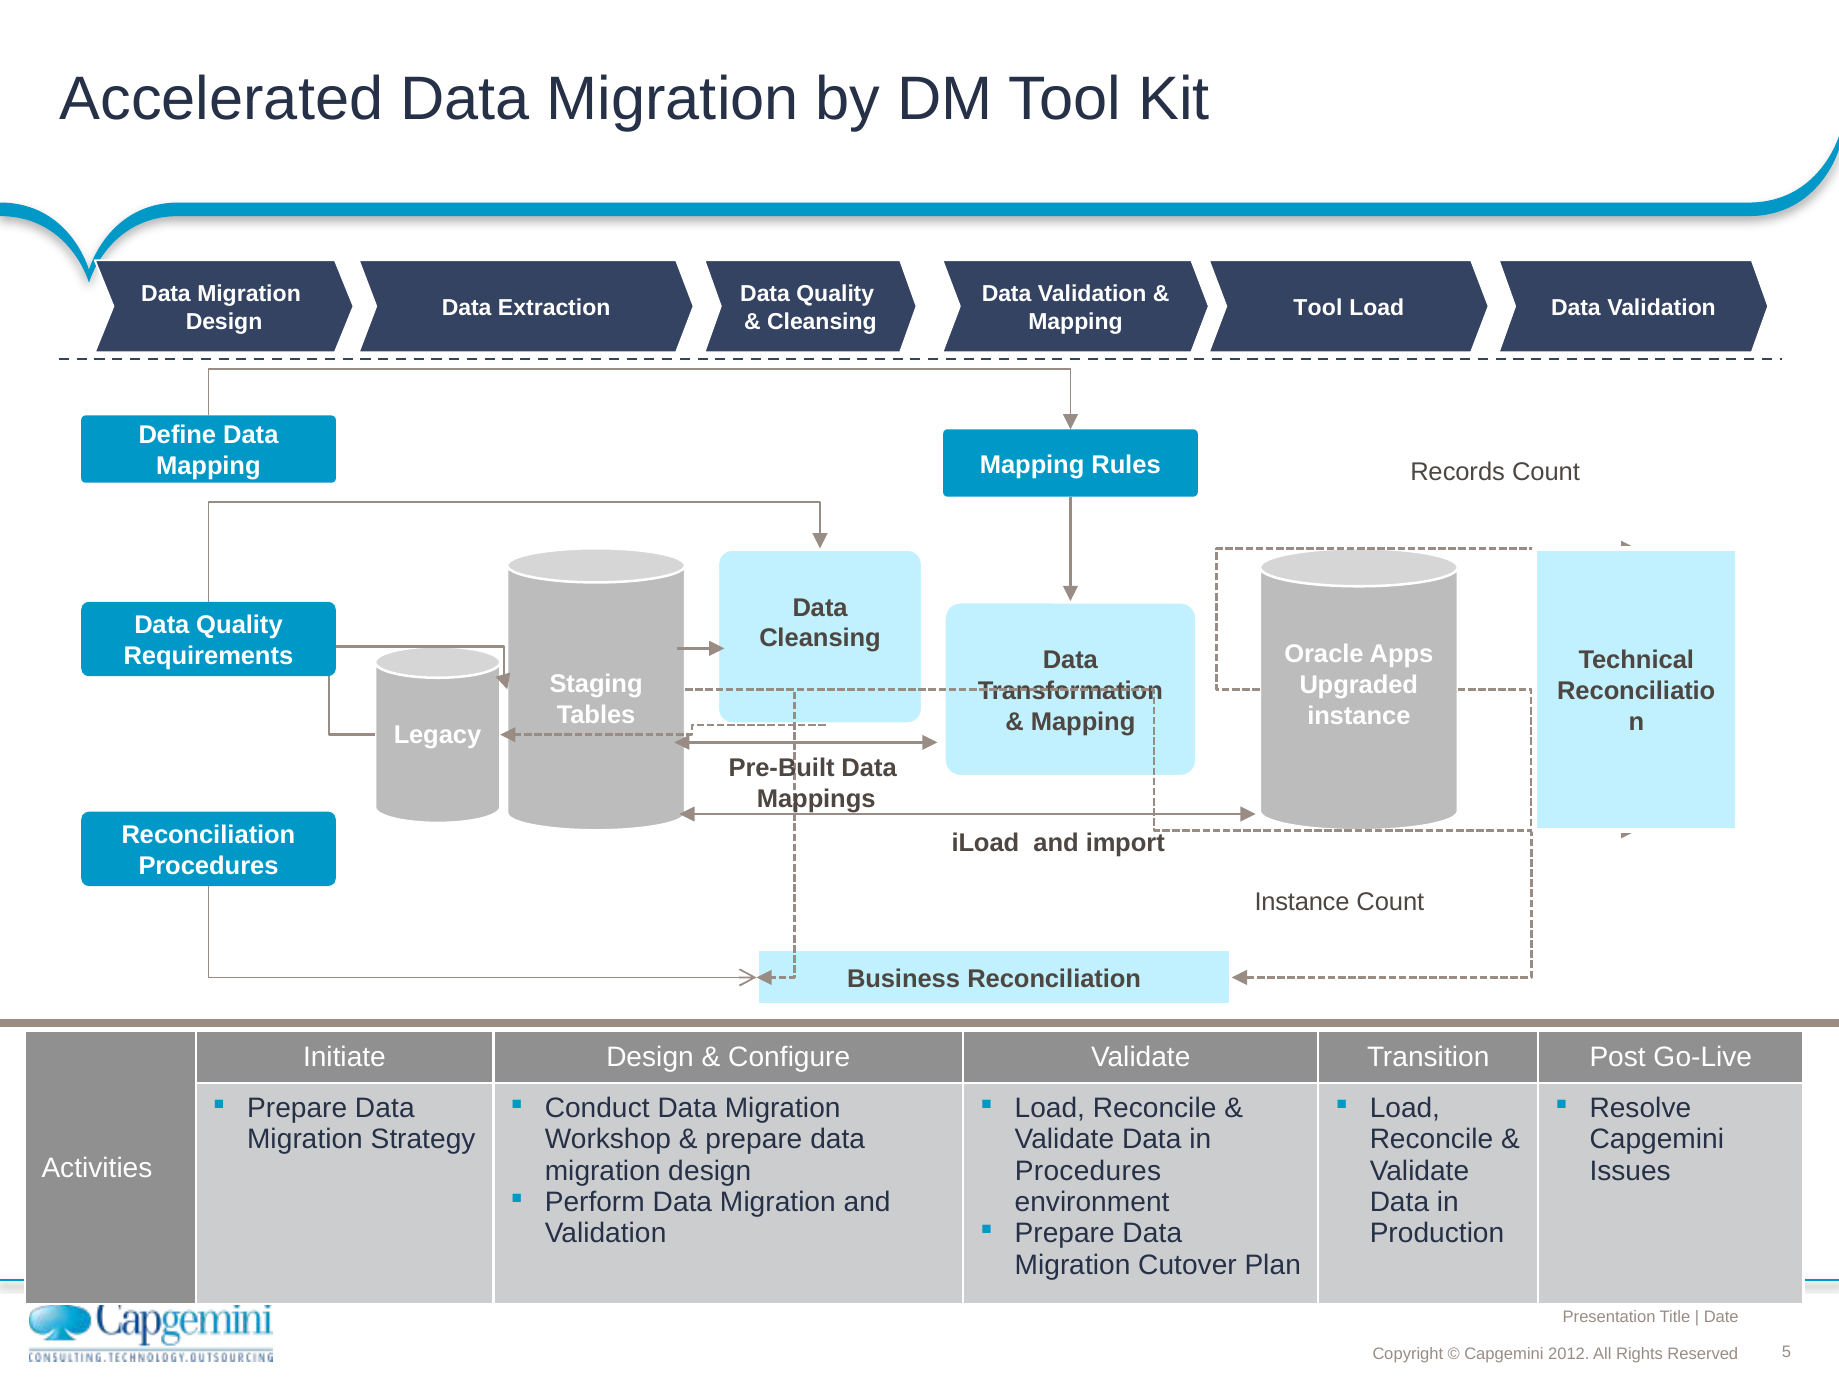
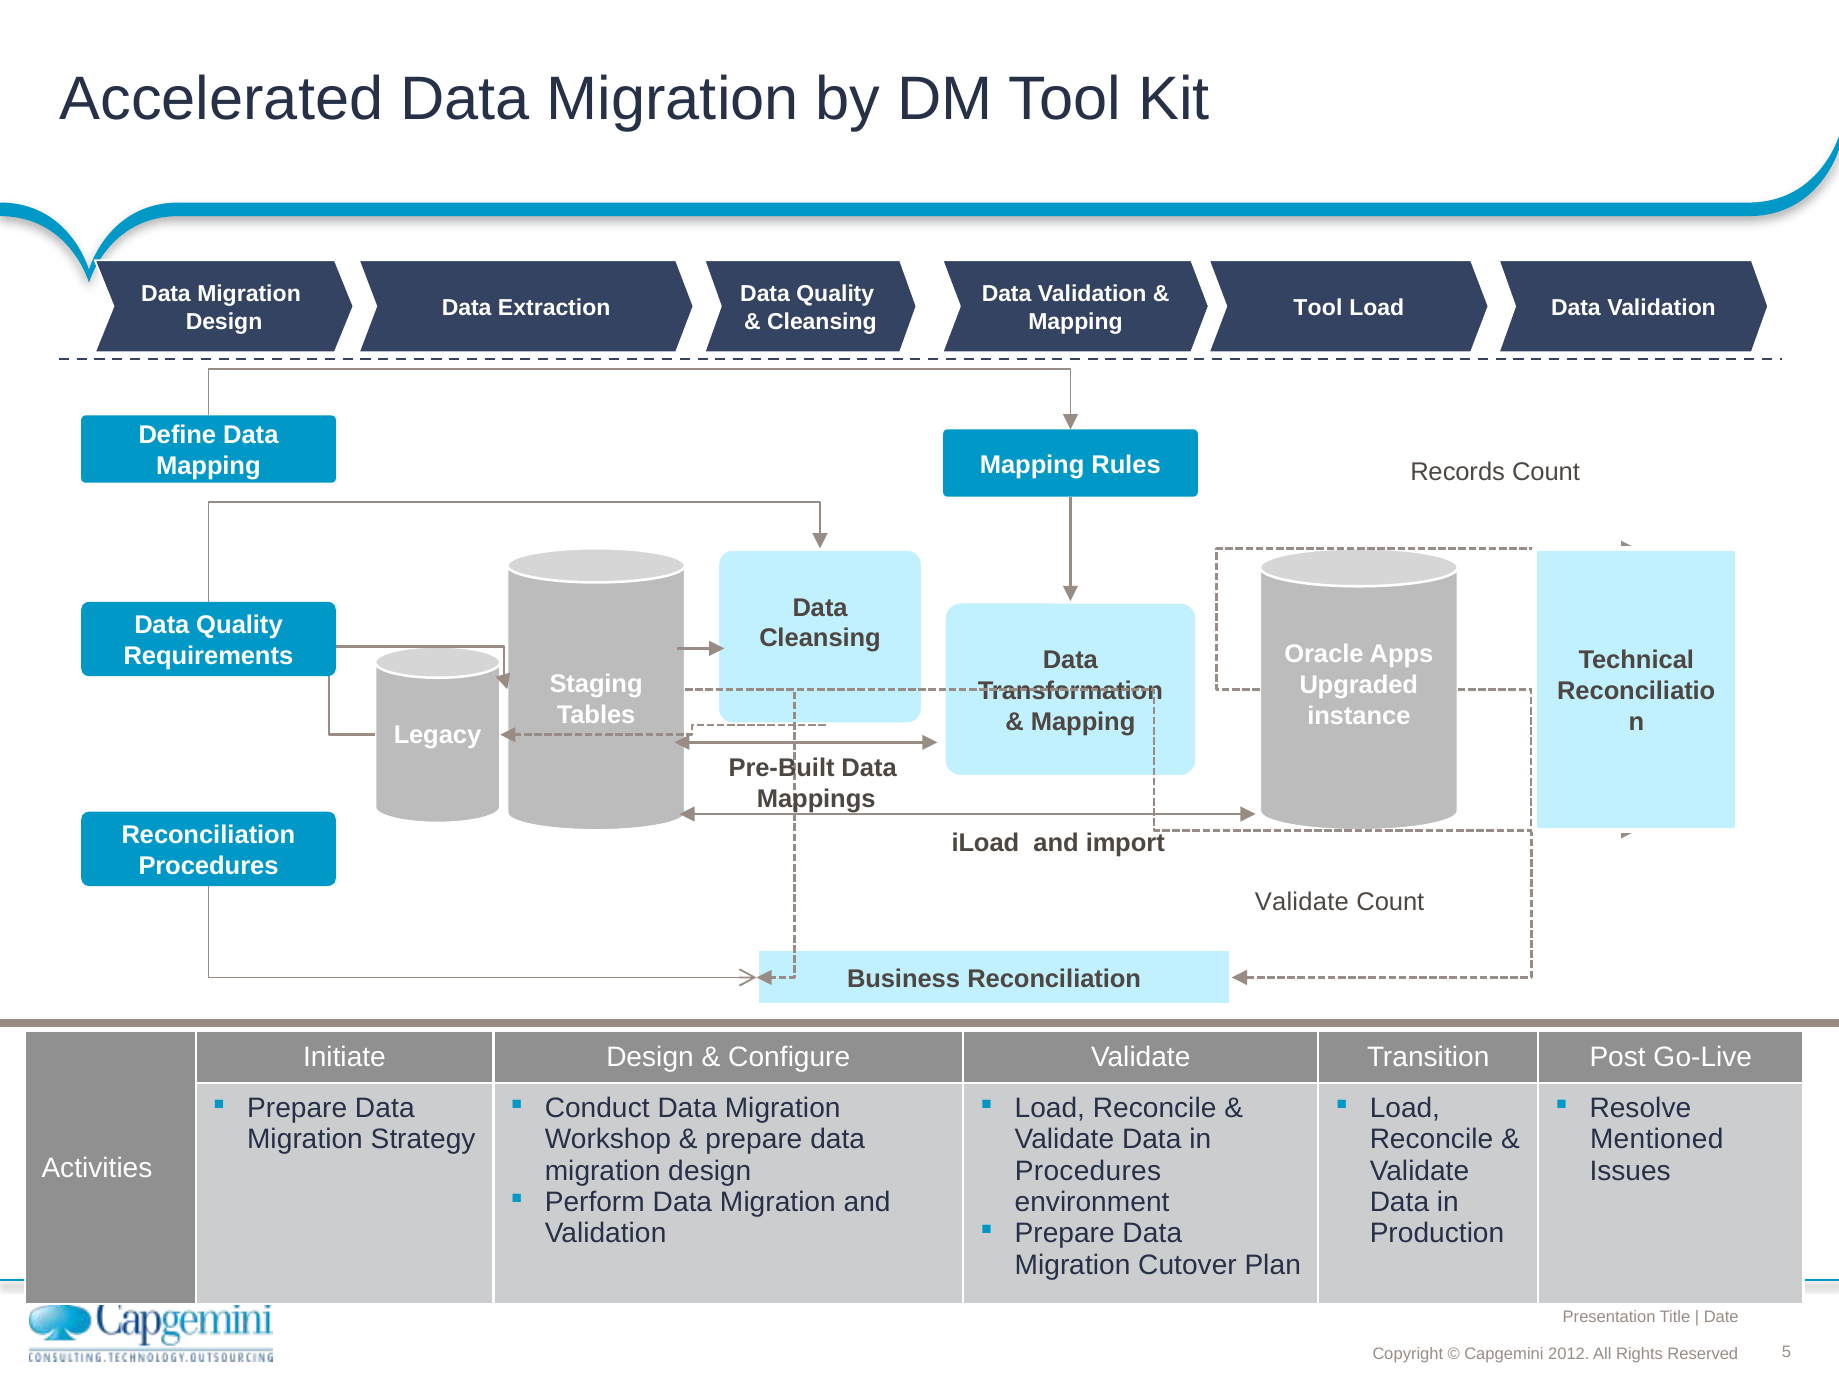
Instance: Instance -> Validate (1302, 902)
Capgemini: Capgemini -> Mentioned (1657, 1139)
